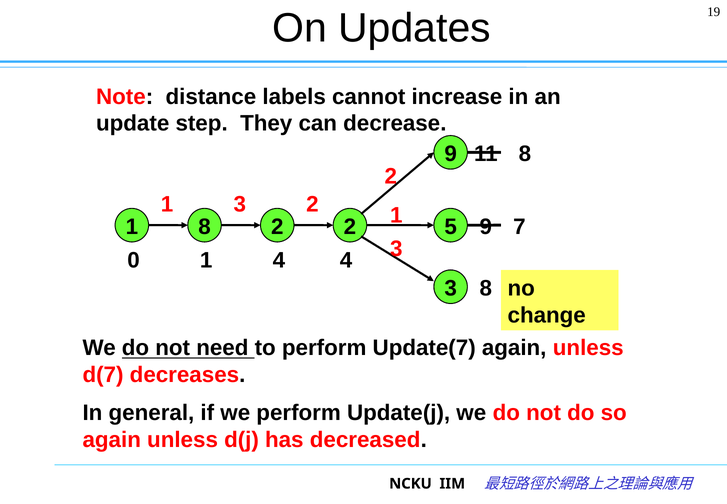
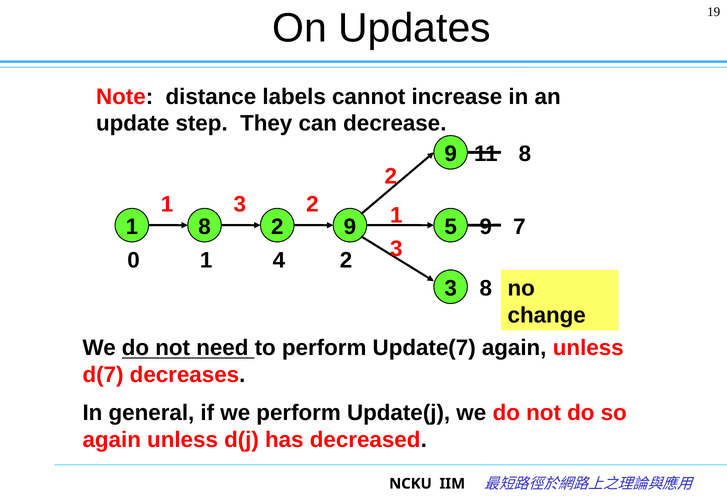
8 2 2: 2 -> 9 (350, 226)
4 4: 4 -> 2 (346, 260)
